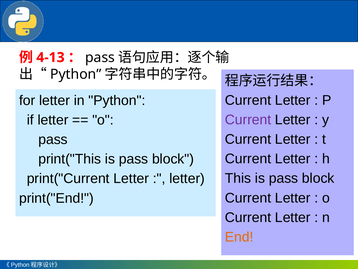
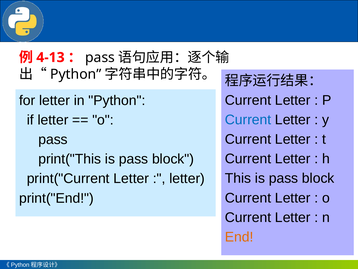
Current colour: purple -> blue (248, 120)
